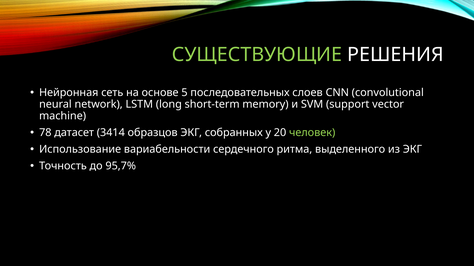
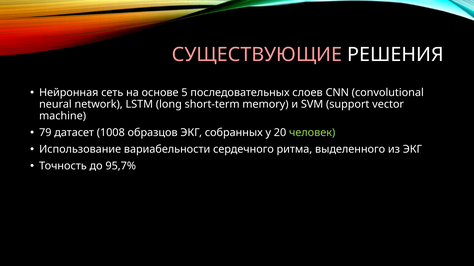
СУЩЕСТВУЮЩИЕ colour: light green -> pink (257, 55)
78: 78 -> 79 (45, 133)
3414: 3414 -> 1008 (111, 133)
